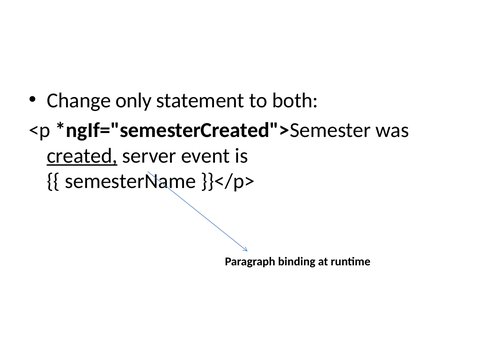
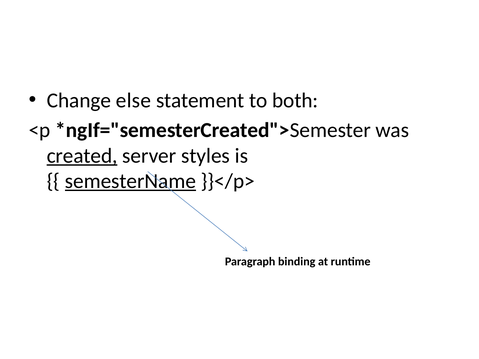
only: only -> else (133, 100)
event: event -> styles (206, 156)
semesterName underline: none -> present (130, 181)
